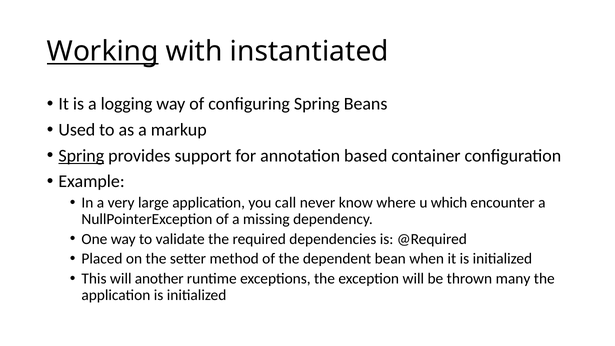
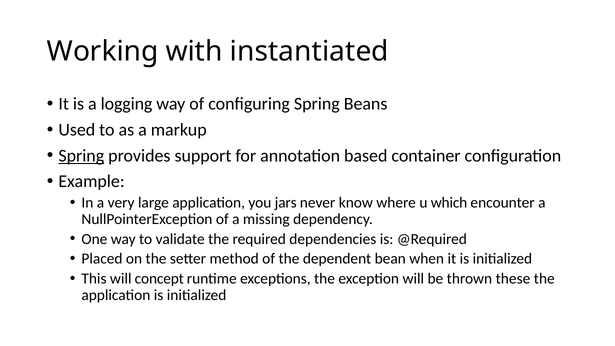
Working underline: present -> none (103, 52)
call: call -> jars (286, 203)
another: another -> concept (159, 279)
many: many -> these (513, 279)
